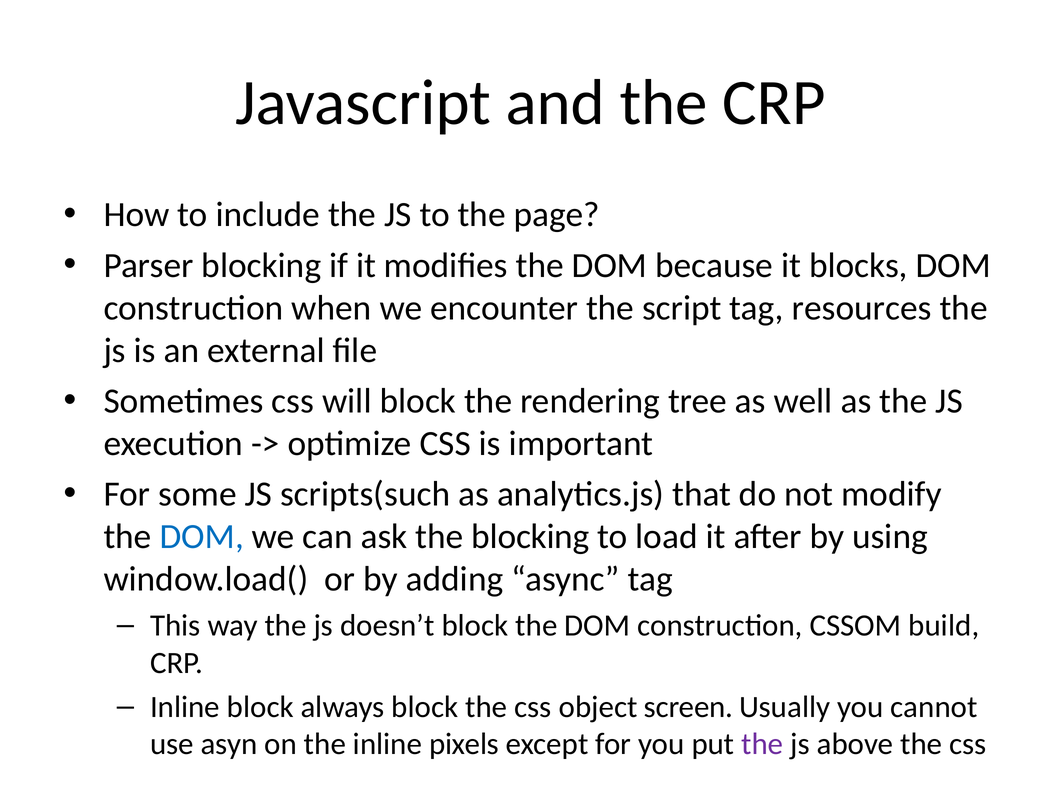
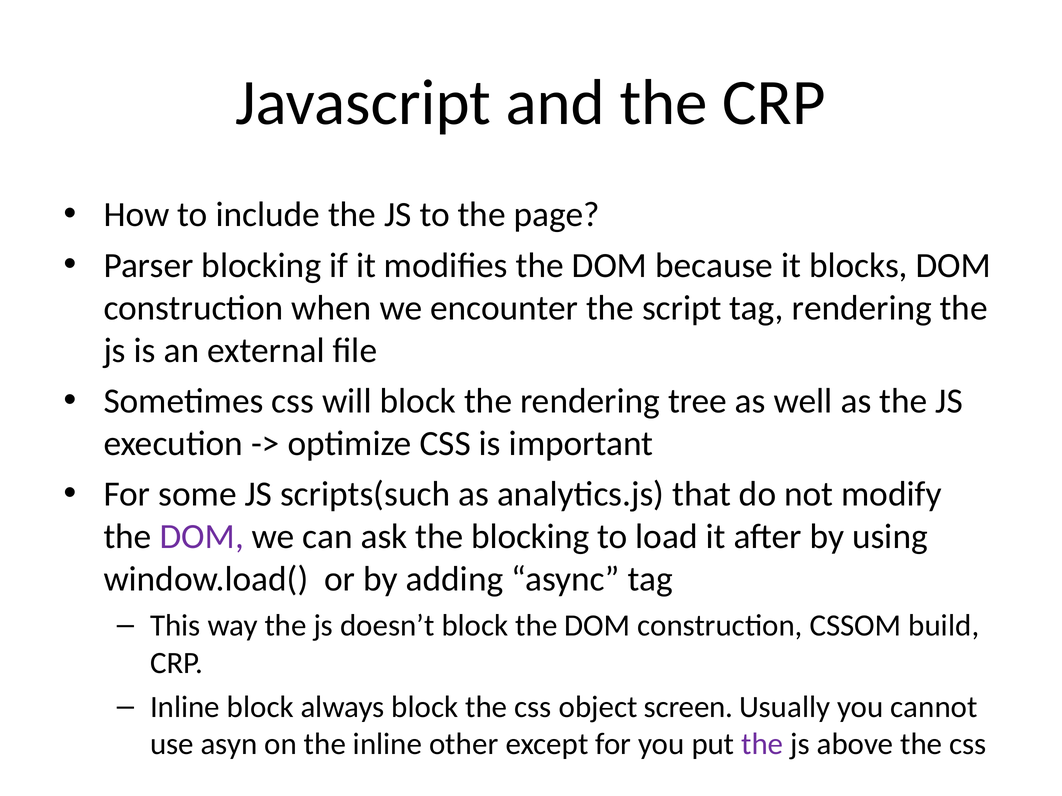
tag resources: resources -> rendering (862, 308)
DOM colour: blue -> purple (202, 537)
pixels: pixels -> other (464, 745)
